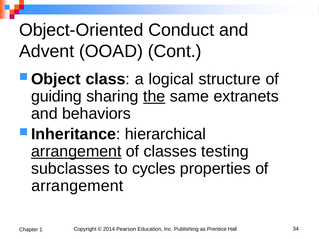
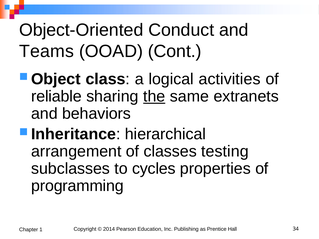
Advent: Advent -> Teams (47, 51)
structure: structure -> activities (230, 79)
guiding: guiding -> reliable (56, 97)
arrangement underline: present -> none (76, 152)
arrangement: arrangement -> programming (77, 186)
